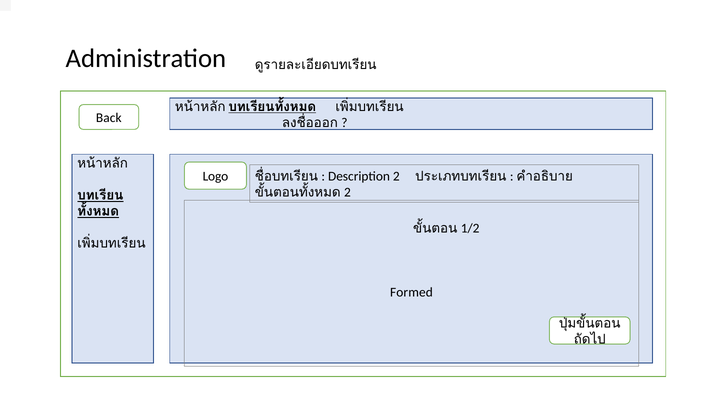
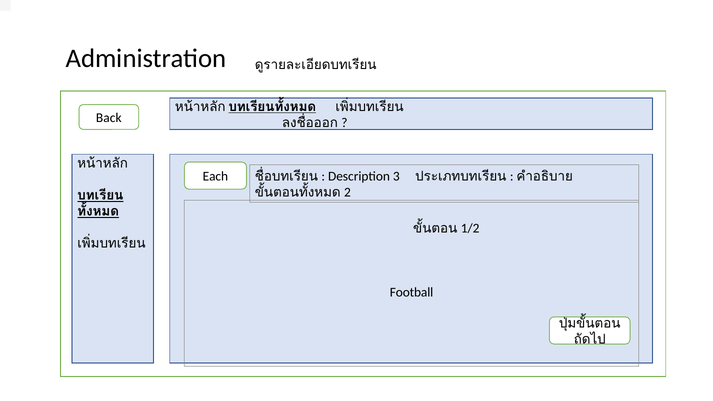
Logo: Logo -> Each (215, 177)
Description 2: 2 -> 3 (396, 176)
Formed: Formed -> Football (412, 292)
